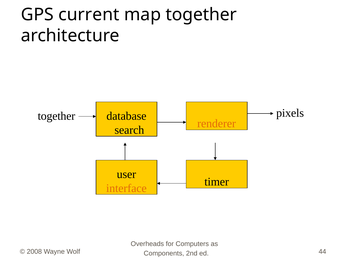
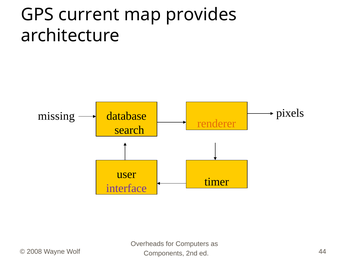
map together: together -> provides (201, 15)
together: together -> missing (56, 116)
interface colour: orange -> purple (126, 188)
